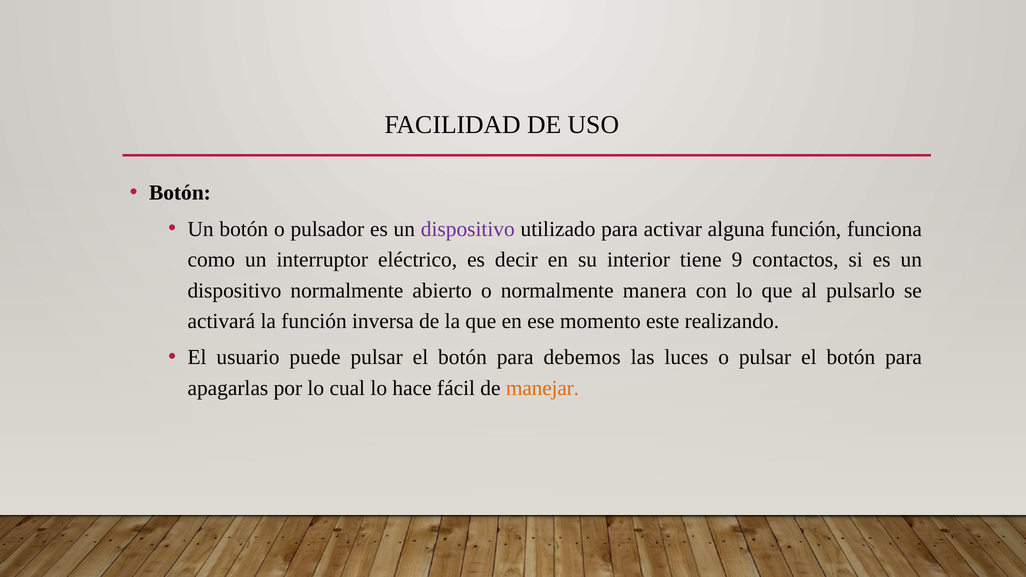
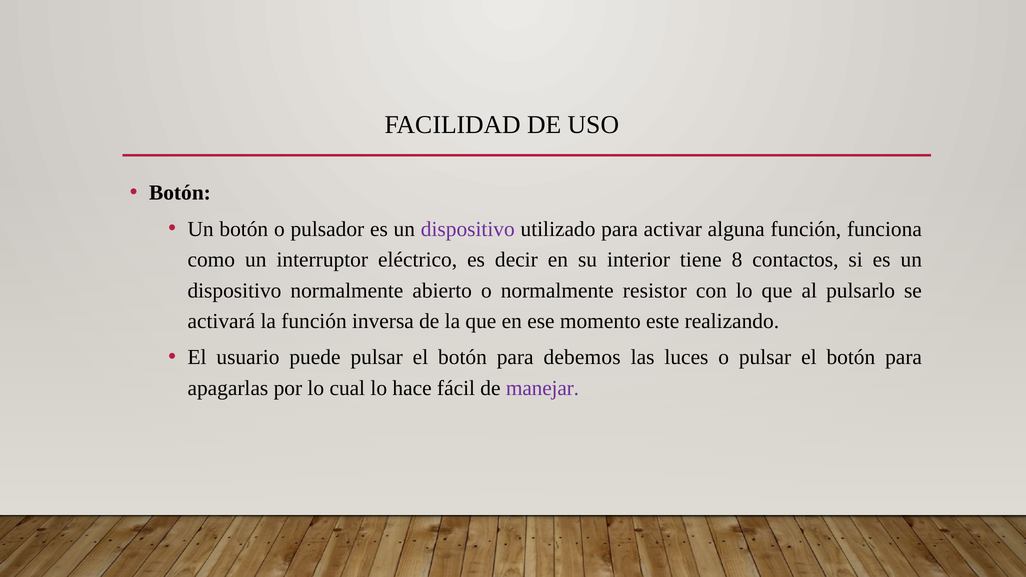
9: 9 -> 8 (737, 260)
manera: manera -> resistor (655, 291)
manejar colour: orange -> purple (542, 388)
